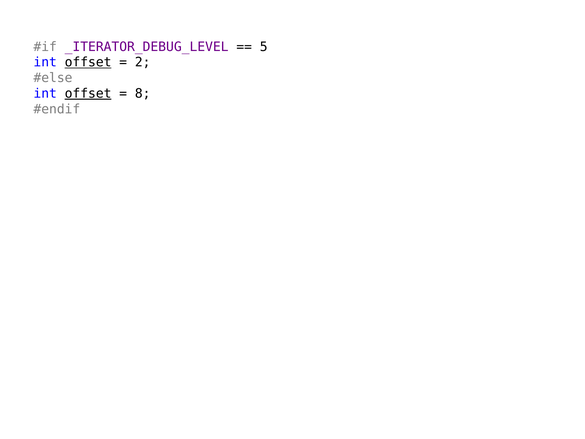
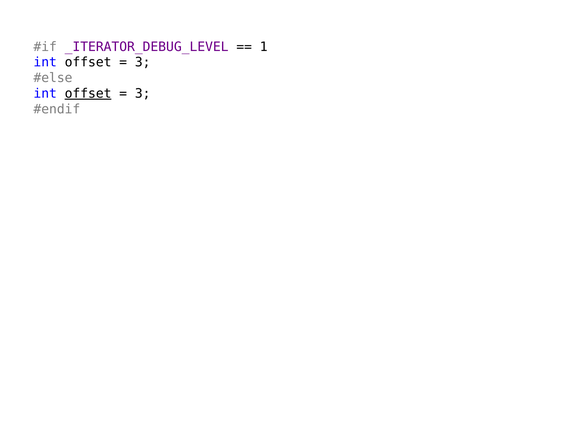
5: 5 -> 1 (264, 47)
offset underline: present -> none (88, 62)
2: 2 -> 3 (143, 62)
8: 8 -> 3 (143, 94)
